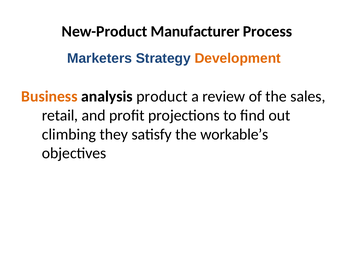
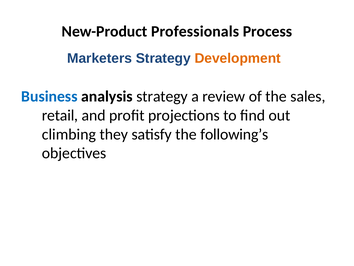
Manufacturer: Manufacturer -> Professionals (195, 31)
Business colour: orange -> blue (49, 96)
analysis product: product -> strategy (162, 96)
workable’s: workable’s -> following’s (234, 134)
